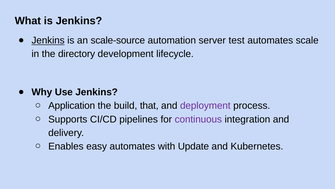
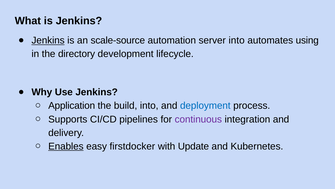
server test: test -> into (237, 40)
scale: scale -> using (307, 40)
build that: that -> into (149, 105)
deployment colour: purple -> blue (205, 105)
Enables underline: none -> present (66, 146)
easy automates: automates -> firstdocker (132, 146)
